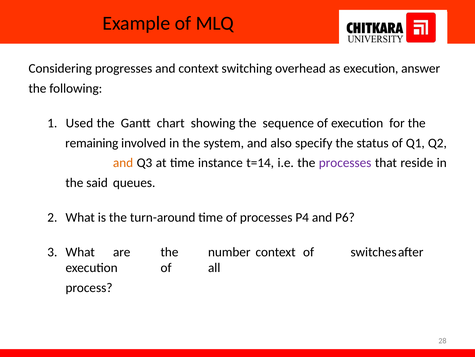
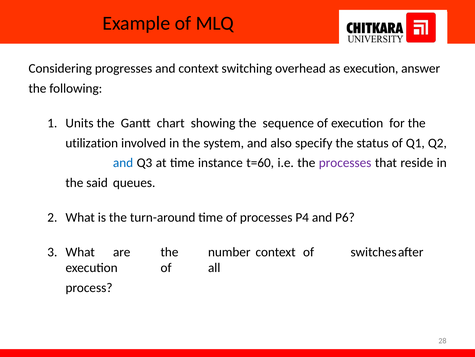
Used: Used -> Units (79, 123)
remaining: remaining -> utilization (92, 143)
and colour: orange -> blue (123, 163)
t=14: t=14 -> t=60 (260, 163)
